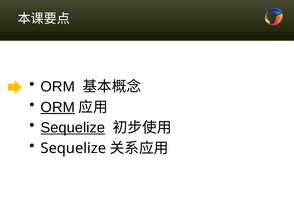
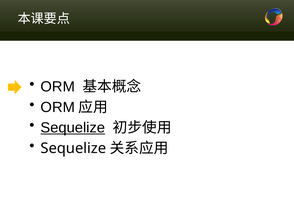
ORM underline: present -> none (58, 107)
